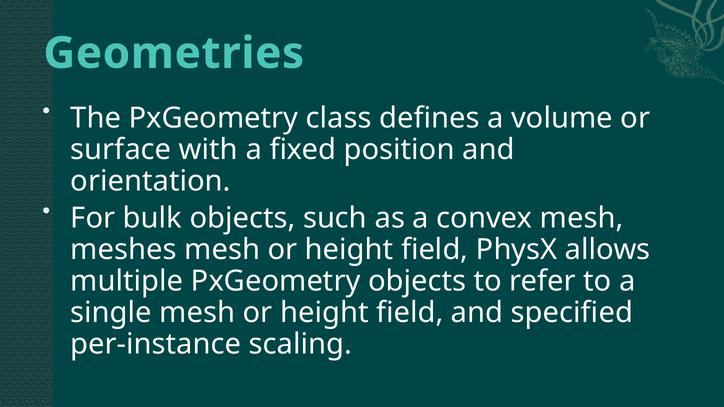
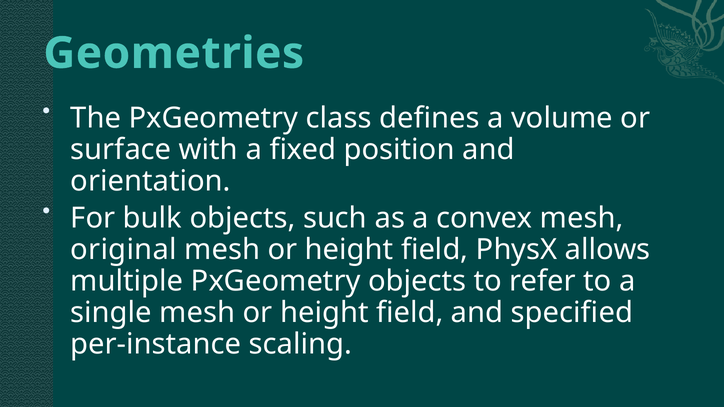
meshes: meshes -> original (124, 250)
